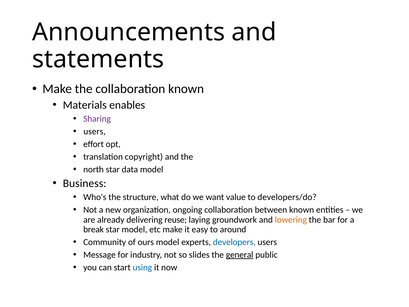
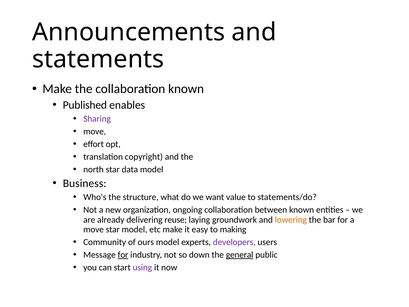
Materials: Materials -> Published (85, 105)
users: users -> move (95, 131)
developers/do: developers/do -> statements/do (287, 197)
break: break -> move (94, 229)
around: around -> making (233, 229)
developers colour: blue -> purple (234, 242)
for underline: none -> present (123, 255)
slides: slides -> down (199, 255)
using colour: blue -> purple (142, 267)
